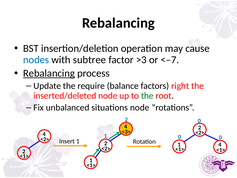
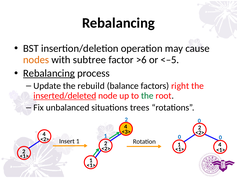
nodes colour: blue -> orange (36, 60)
>3: >3 -> >6 (141, 60)
<–7: <–7 -> <–5 (170, 60)
require: require -> rebuild (91, 86)
inserted/deleted underline: none -> present (65, 96)
situations node: node -> trees (140, 107)
